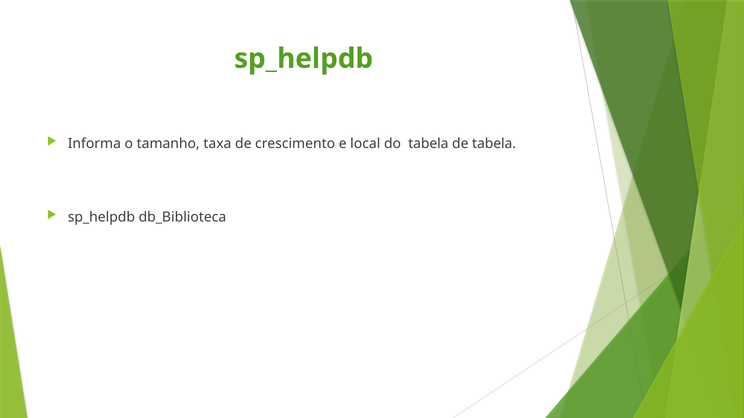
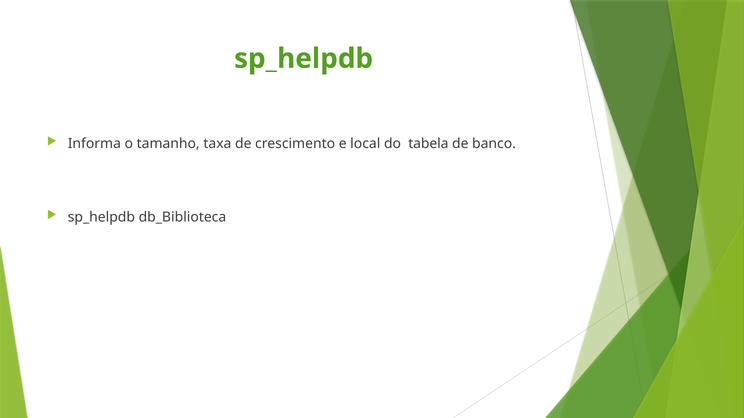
de tabela: tabela -> banco (494, 144)
